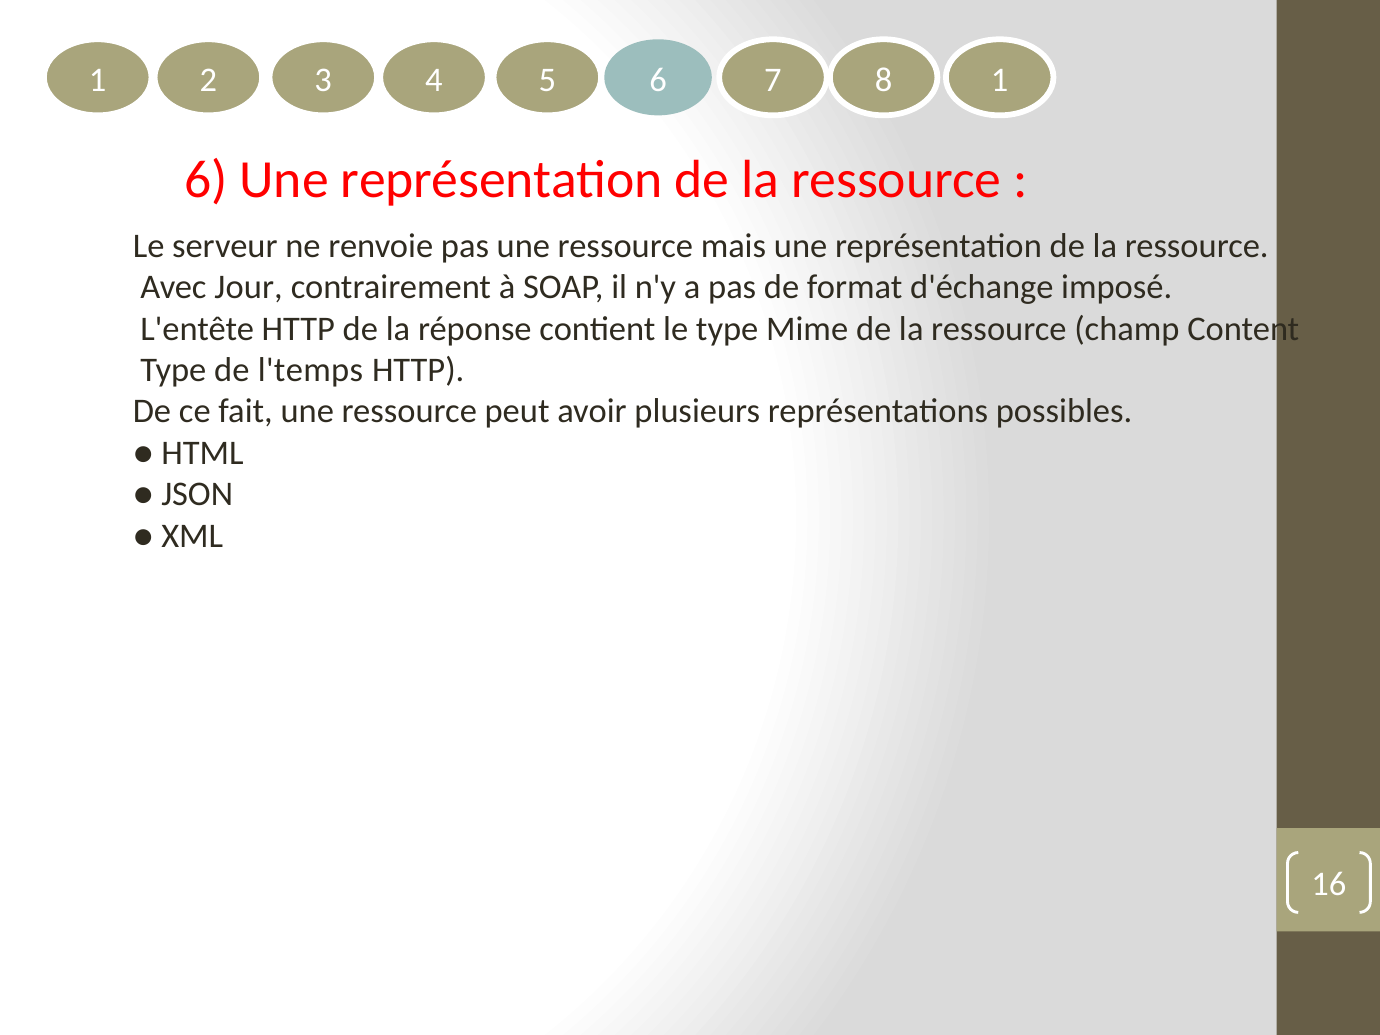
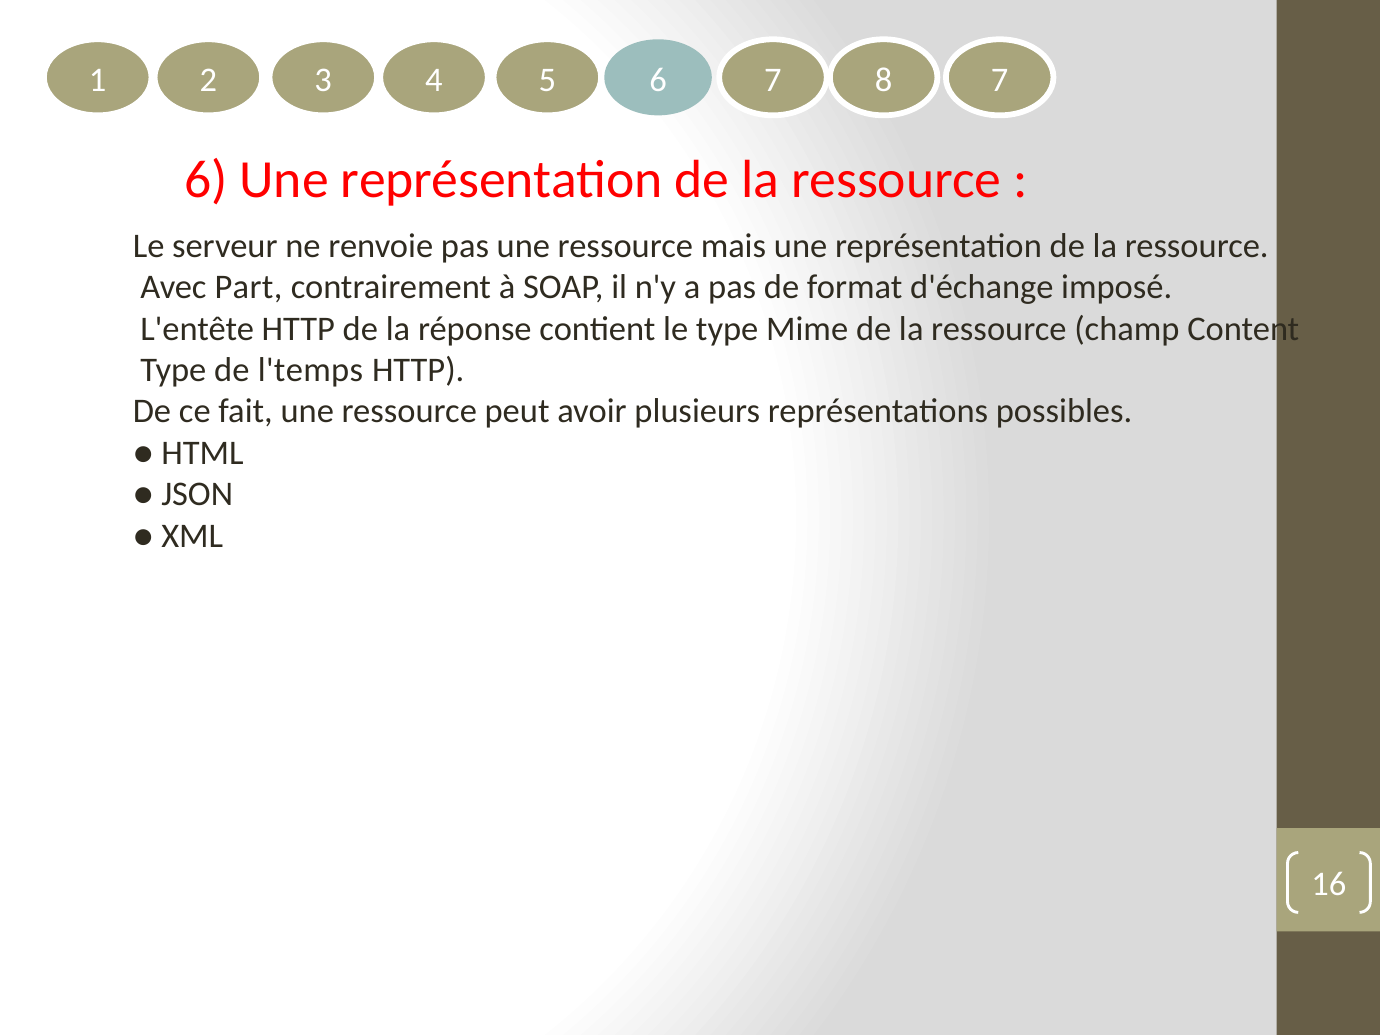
8 1: 1 -> 7 (1000, 80)
Jour: Jour -> Part (248, 287)
